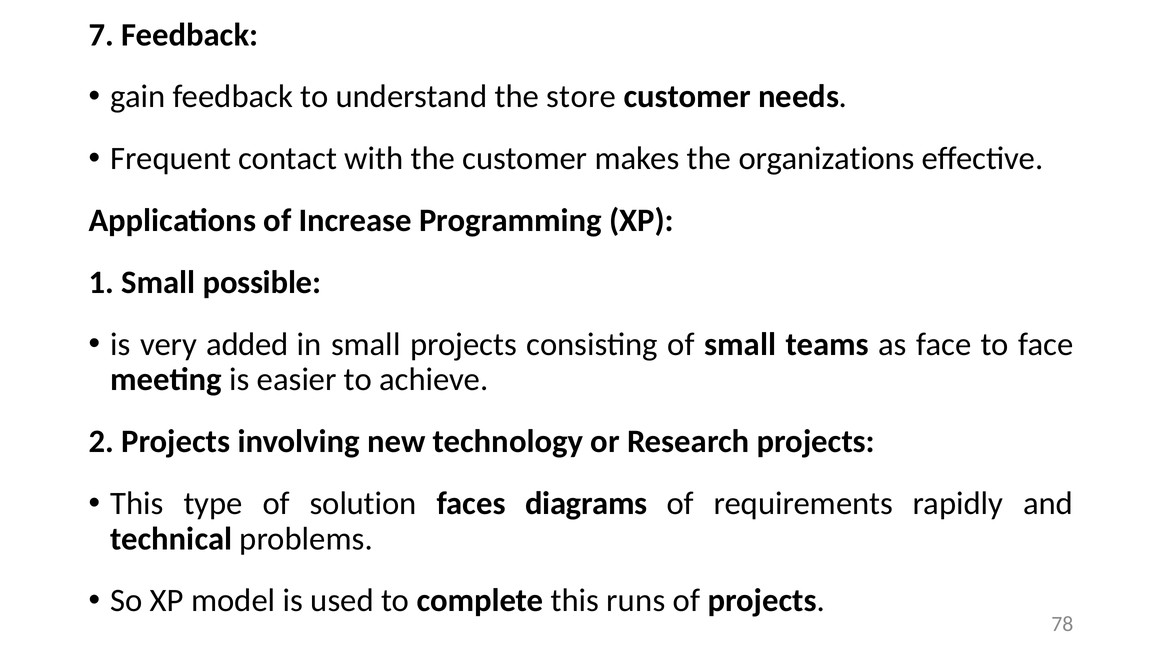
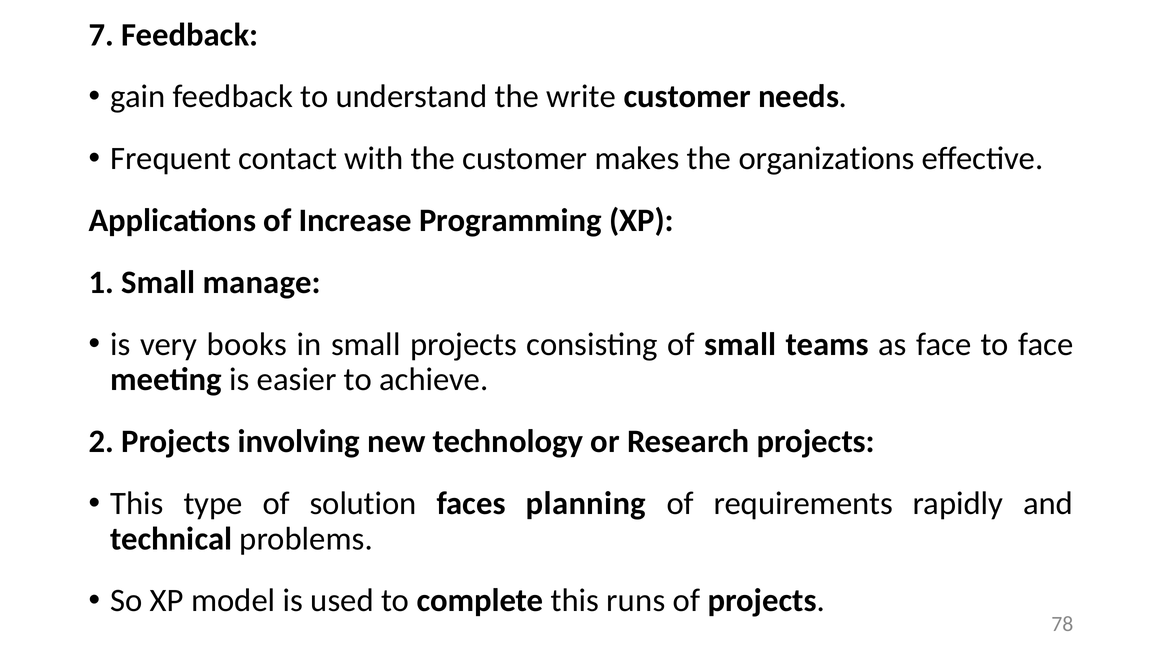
store: store -> write (581, 97)
possible: possible -> manage (262, 283)
added: added -> books (247, 345)
diagrams: diagrams -> planning (586, 504)
